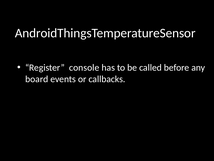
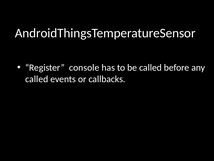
board: board -> called (37, 79)
